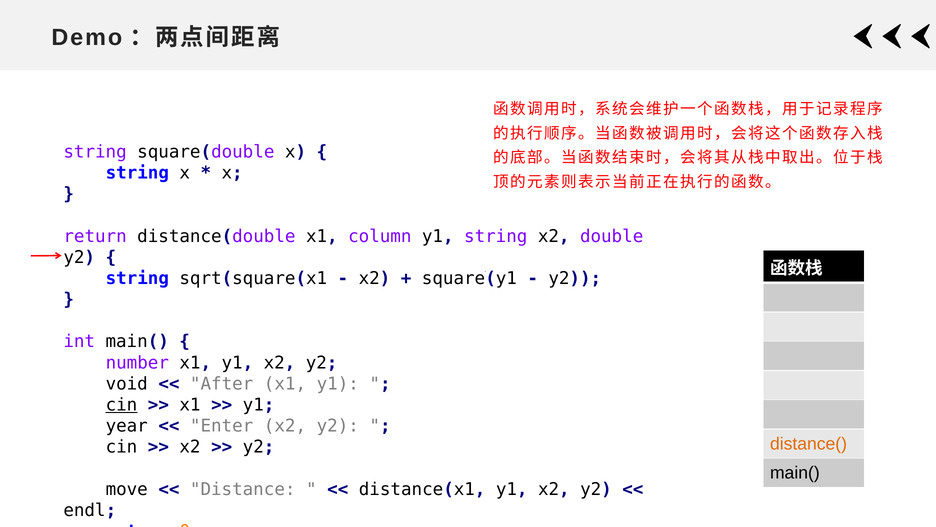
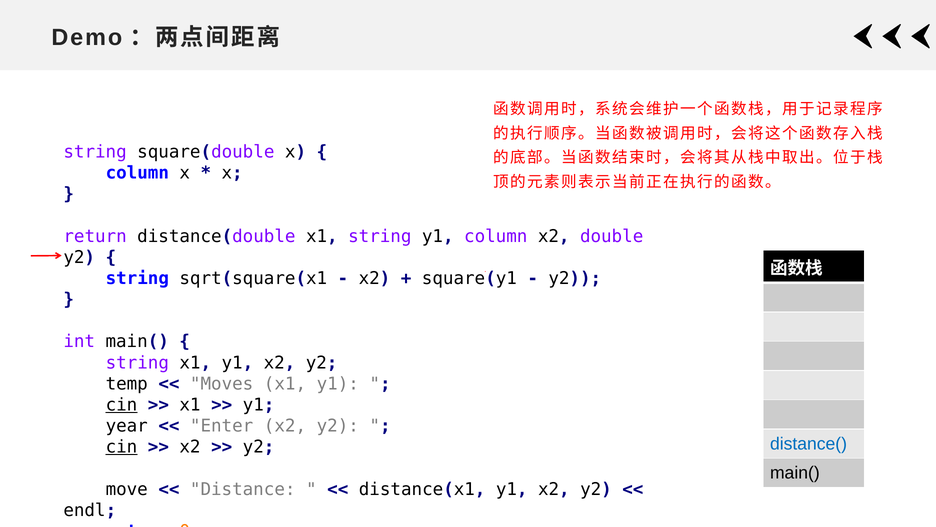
string: string -> column (137, 173)
x1 column: column -> string (380, 236)
y1 string: string -> column (496, 236)
number: number -> string (137, 362)
void: void -> temp (127, 383)
After: After -> Moves (222, 383)
distance( colour: orange -> blue (809, 443)
cin underline: none -> present (121, 447)
